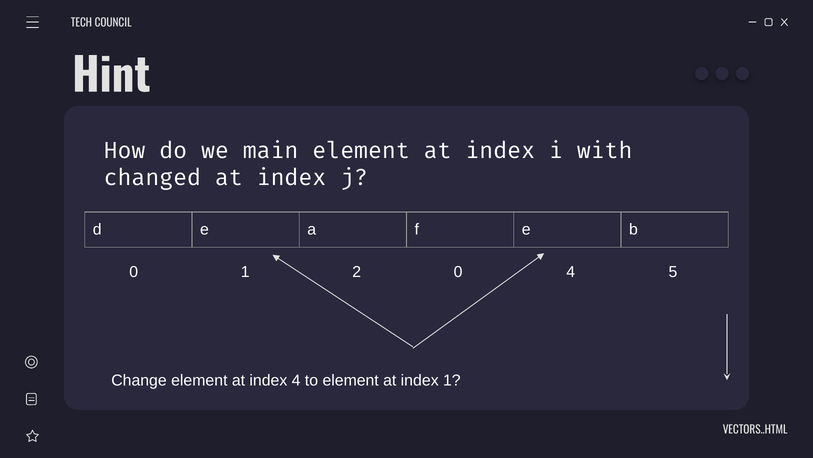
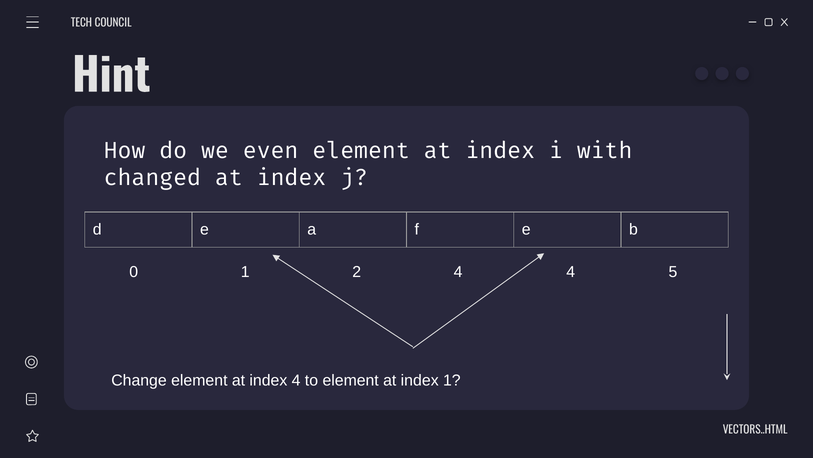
main: main -> even (271, 151)
2 0: 0 -> 4 (458, 272)
